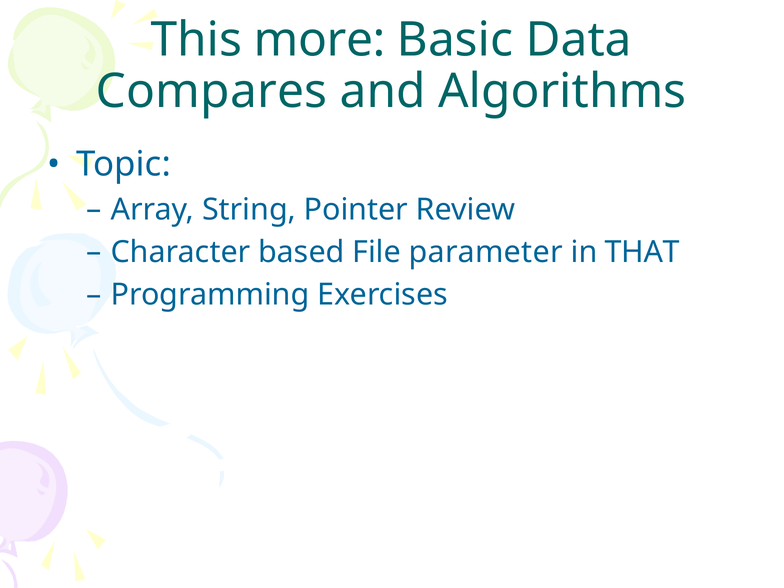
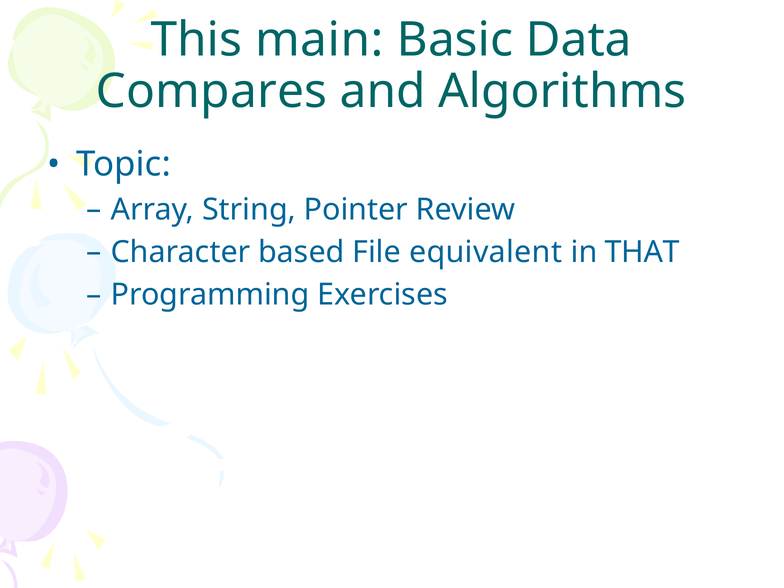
more: more -> main (319, 40)
parameter: parameter -> equivalent (486, 252)
